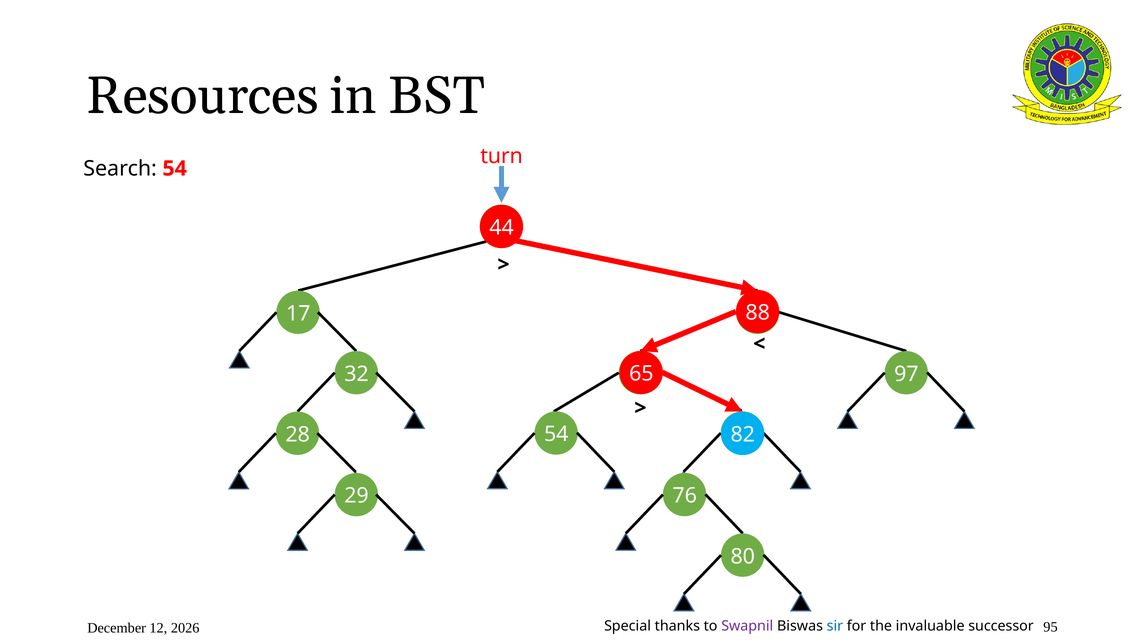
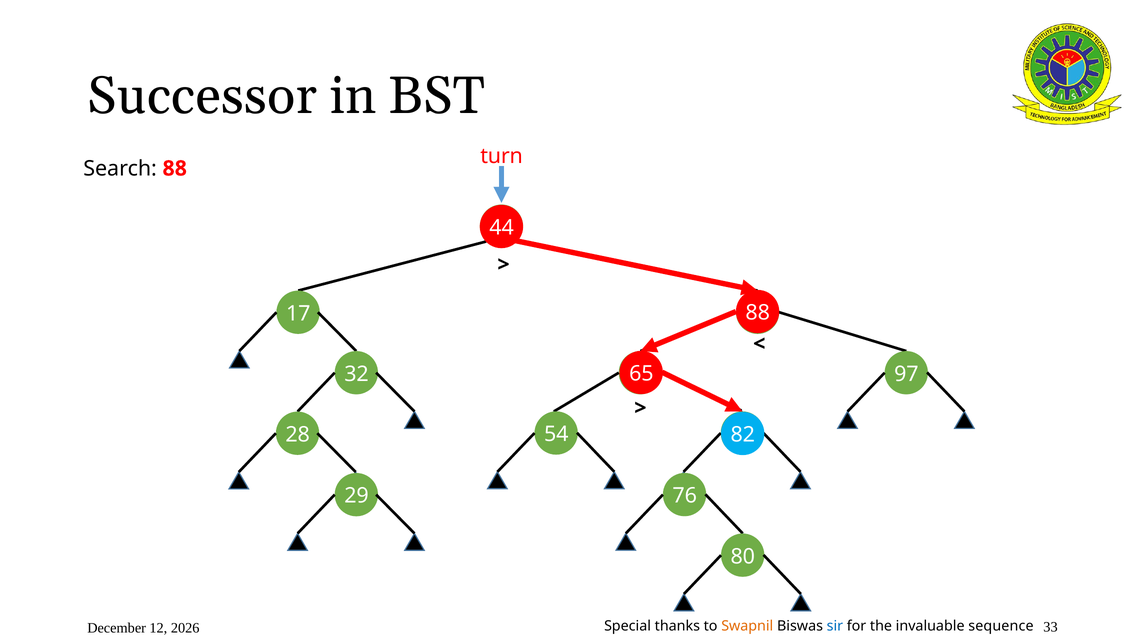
Resources: Resources -> Successor (202, 96)
Search 54: 54 -> 88 (175, 169)
95: 95 -> 33 (1051, 627)
Swapnil colour: purple -> orange (747, 626)
successor: successor -> sequence (1001, 626)
